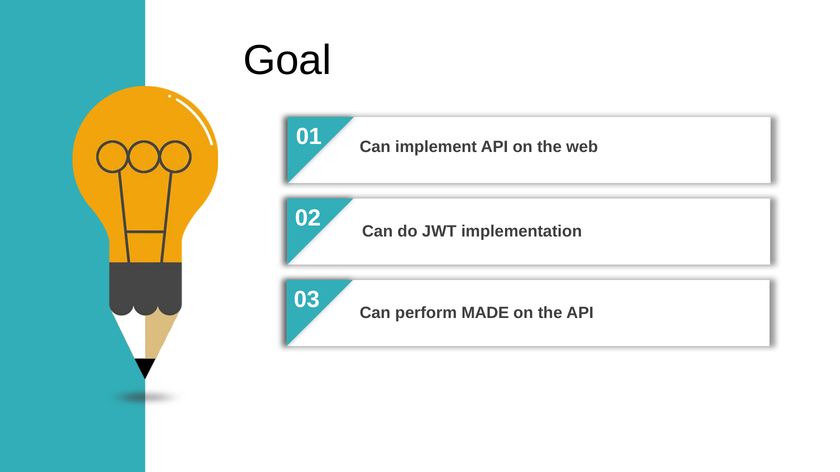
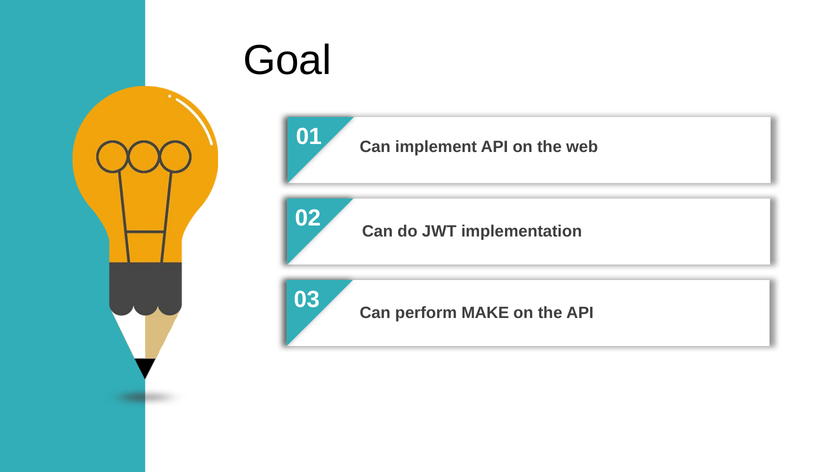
MADE: MADE -> MAKE (485, 313)
